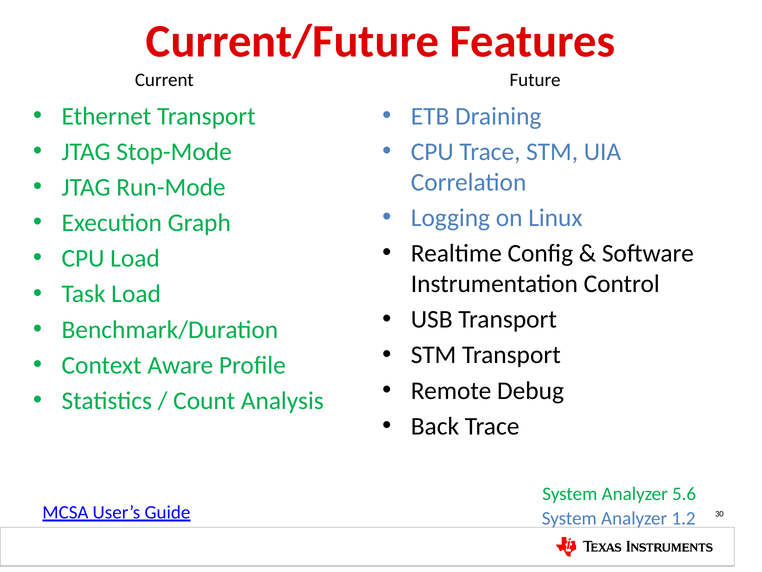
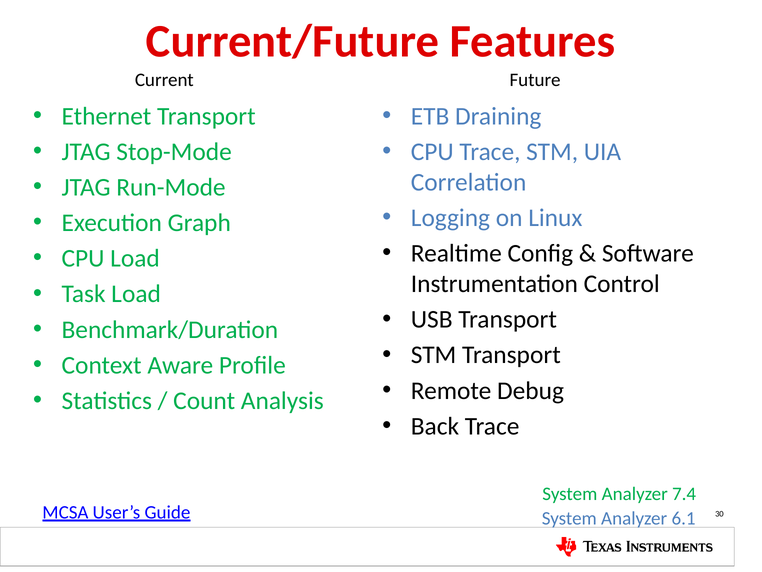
5.6: 5.6 -> 7.4 (684, 494)
1.2: 1.2 -> 6.1 (684, 518)
